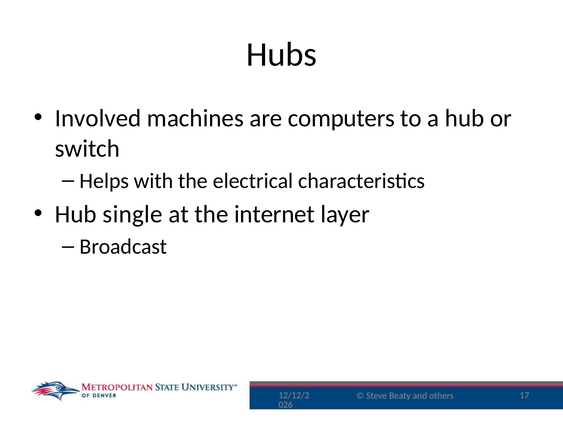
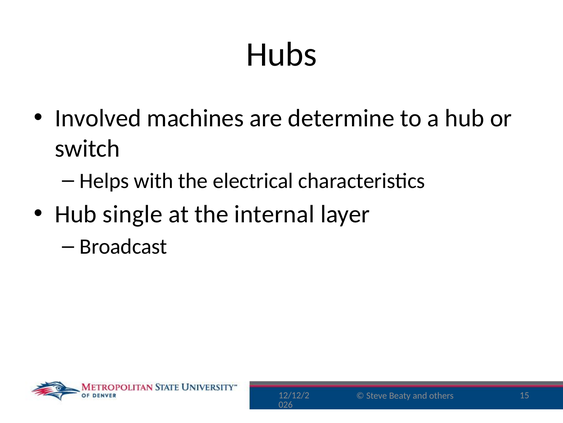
computers: computers -> determine (341, 118)
internet: internet -> internal (274, 214)
17: 17 -> 15 (524, 395)
